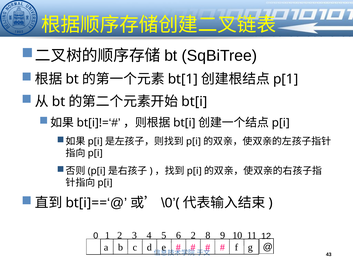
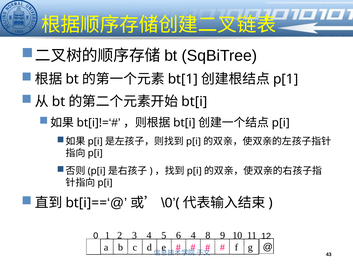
6 2: 2 -> 4 (193, 235)
